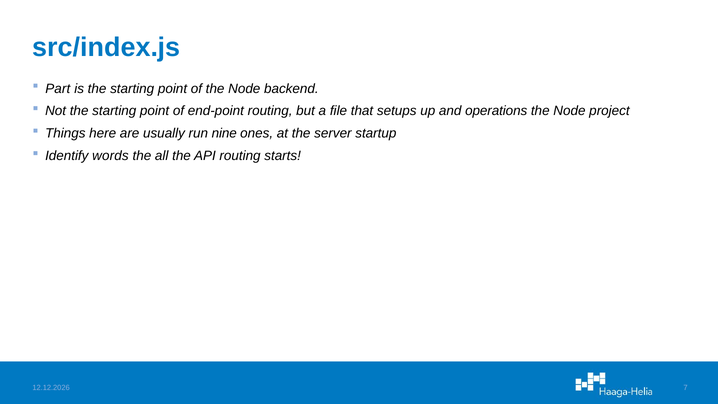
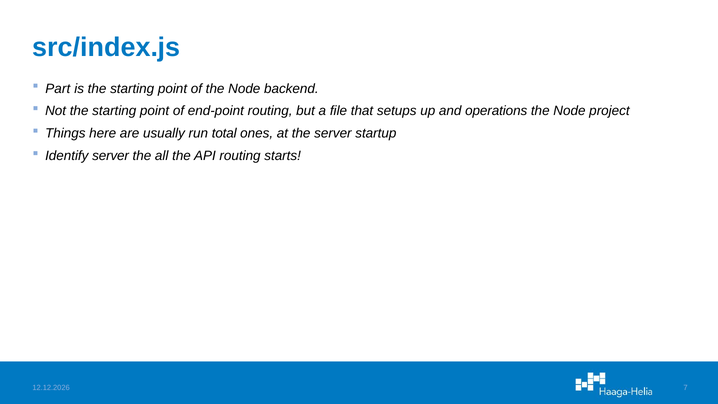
nine: nine -> total (224, 133)
Identify words: words -> server (111, 156)
